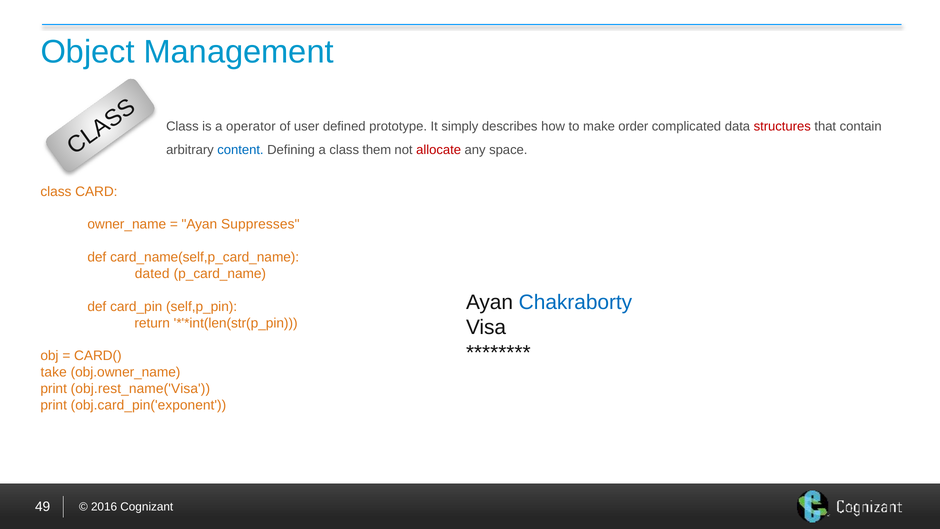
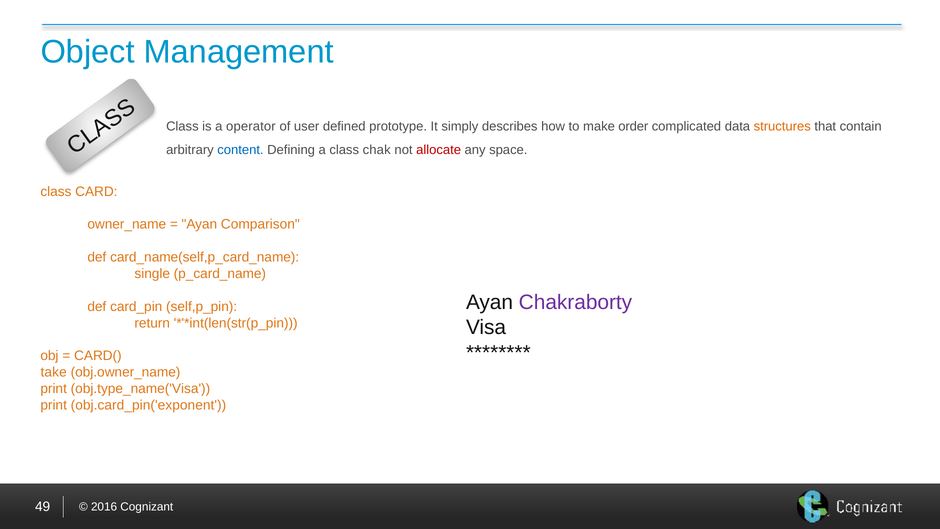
structures colour: red -> orange (782, 126)
them: them -> chak (377, 150)
Suppresses: Suppresses -> Comparison (260, 224)
dated: dated -> single (152, 274)
Chakraborty colour: blue -> purple (575, 302)
obj.rest_name('Visa: obj.rest_name('Visa -> obj.type_name('Visa (140, 389)
